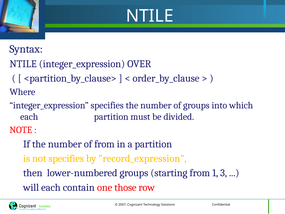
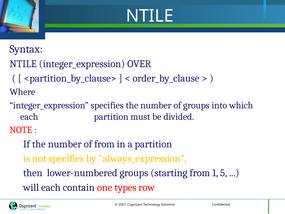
record_expression: record_expression -> always_expression (143, 158)
3: 3 -> 5 (224, 173)
those: those -> types (125, 187)
